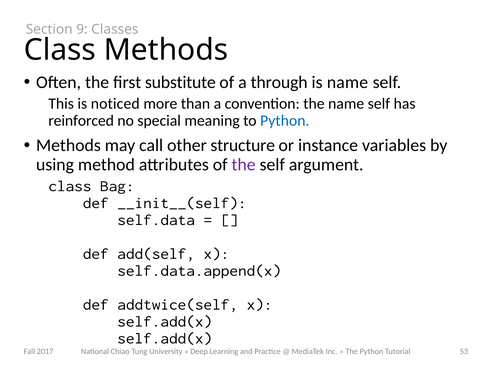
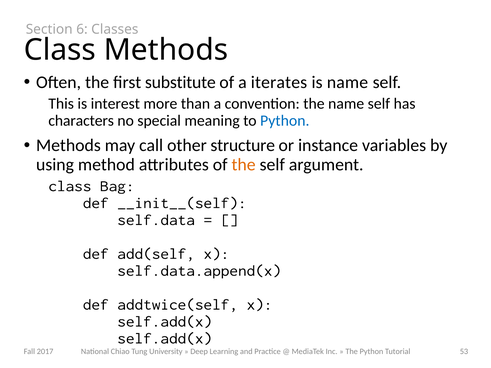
9: 9 -> 6 (82, 29)
through: through -> iterates (279, 82)
noticed: noticed -> interest (115, 104)
reinforced: reinforced -> characters (81, 121)
the colour: purple -> orange (244, 165)
